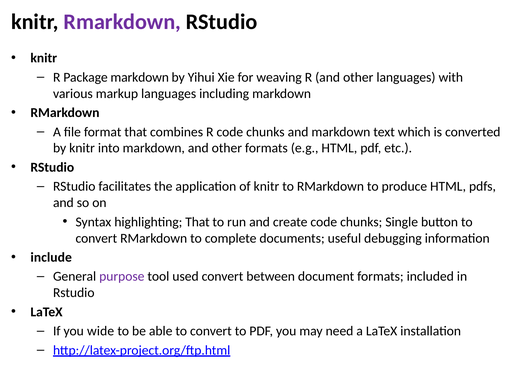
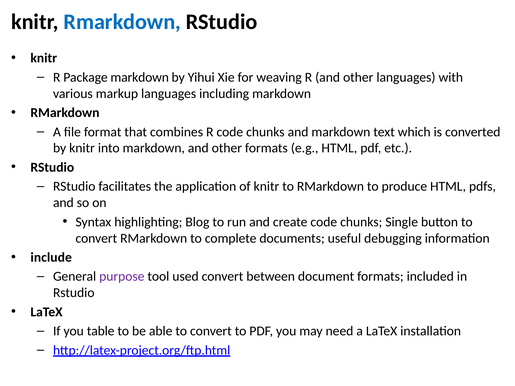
Rmarkdown colour: purple -> blue (122, 22)
highlighting That: That -> Blog (197, 222)
wide: wide -> table (101, 331)
